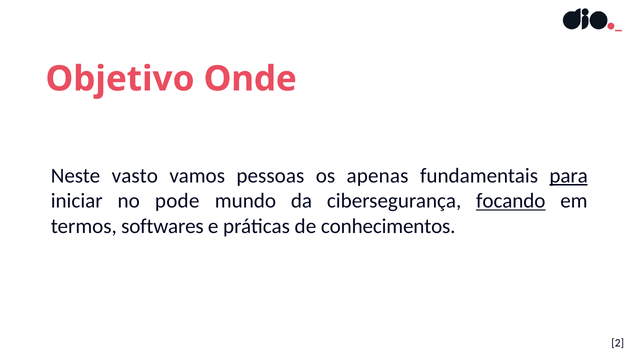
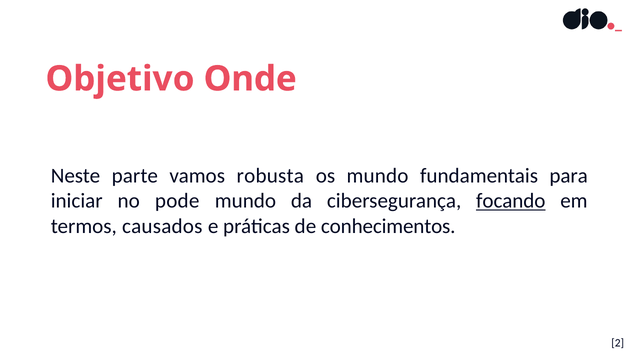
vasto: vasto -> parte (135, 176)
pessoas: pessoas -> robusta (270, 176)
os apenas: apenas -> mundo (377, 176)
para underline: present -> none (569, 176)
softwares: softwares -> causados (162, 226)
